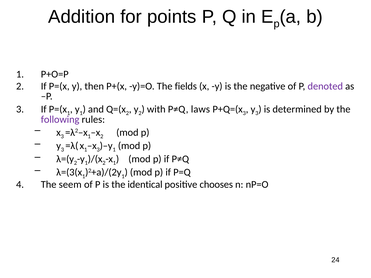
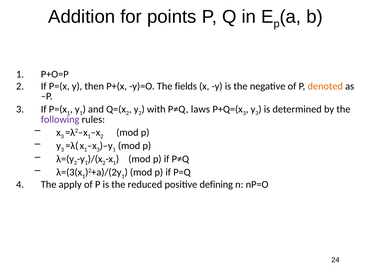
denoted colour: purple -> orange (325, 86)
seem: seem -> apply (70, 185)
identical: identical -> reduced (145, 185)
chooses: chooses -> defining (216, 185)
